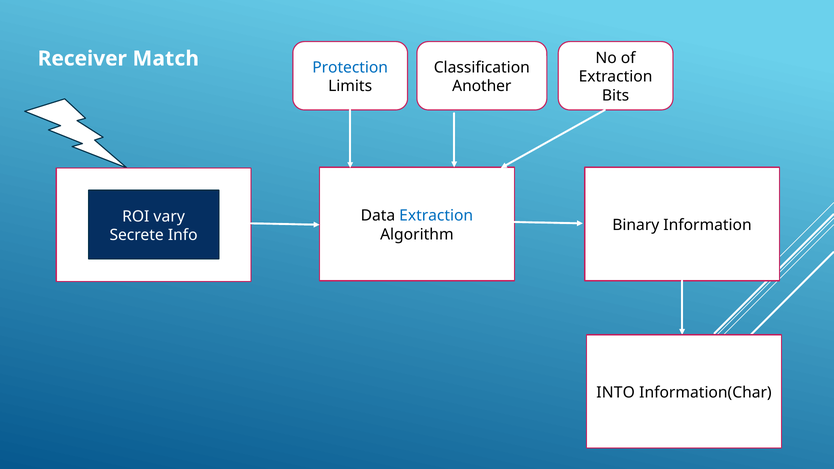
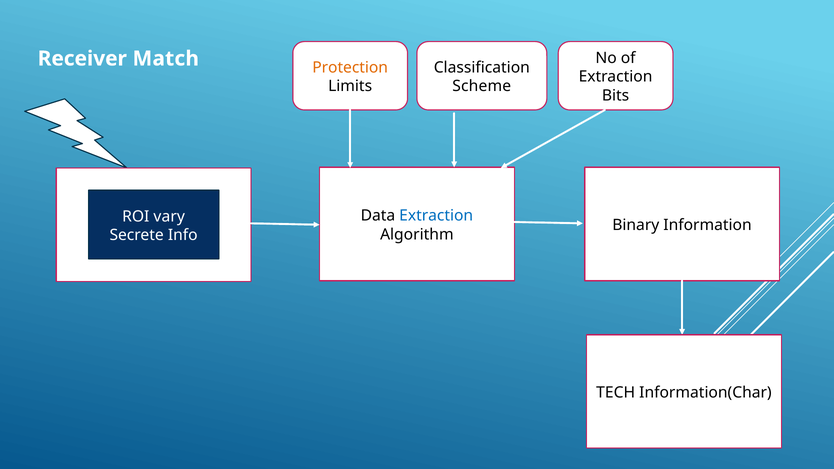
Protection colour: blue -> orange (350, 67)
Another: Another -> Scheme (482, 86)
INTO: INTO -> TECH (616, 393)
